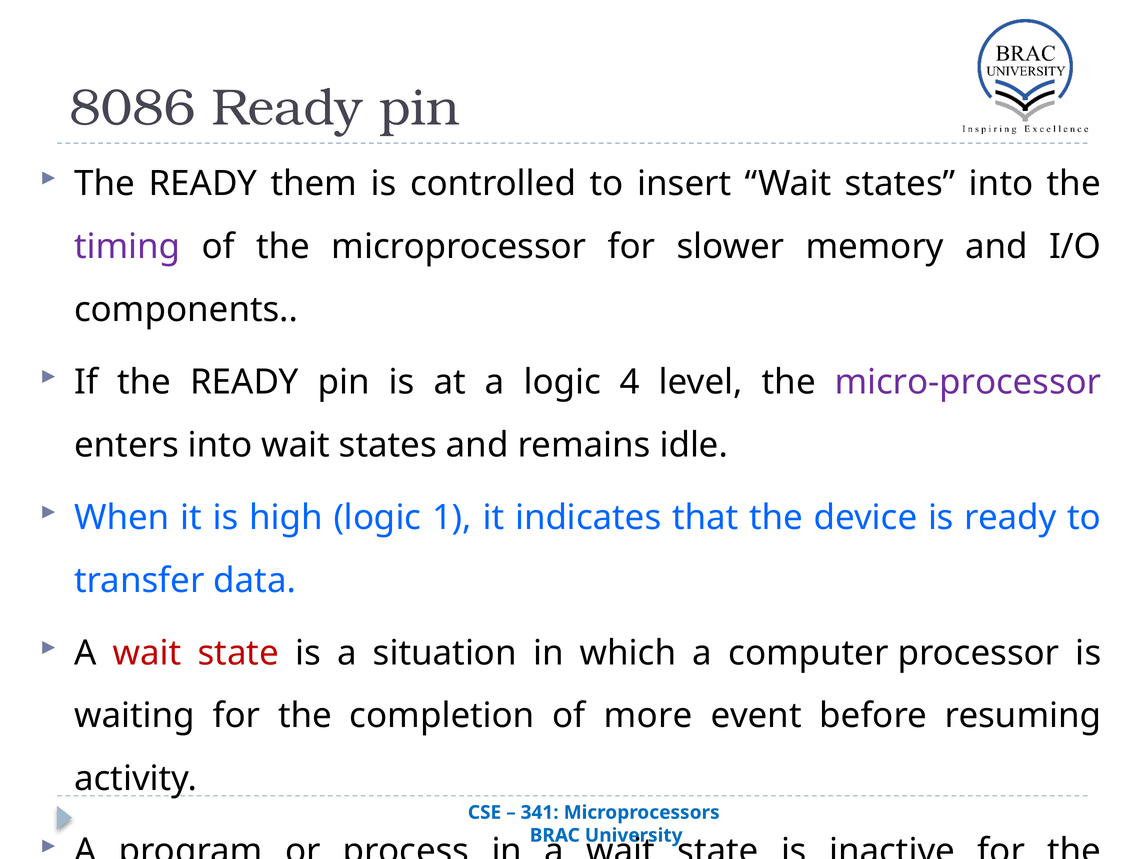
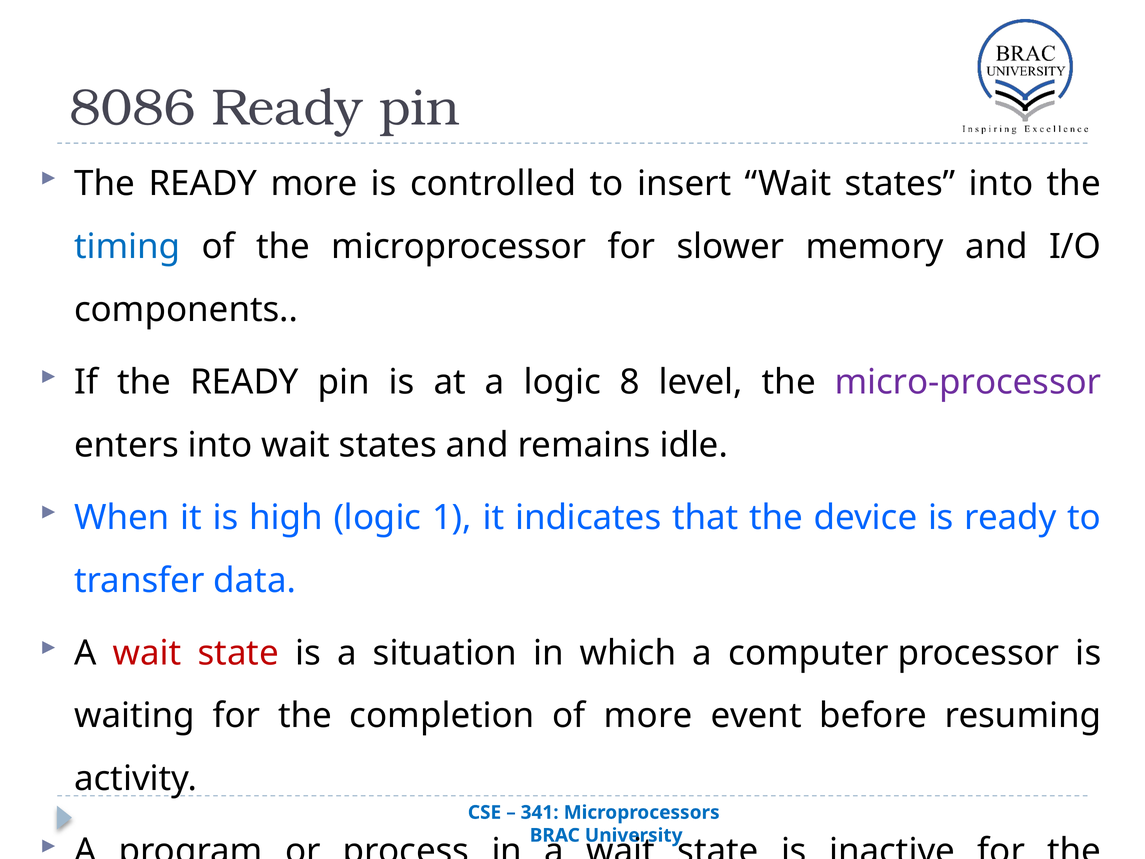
READY them: them -> more (314, 184)
timing colour: purple -> blue (127, 247)
4: 4 -> 8 (630, 382)
